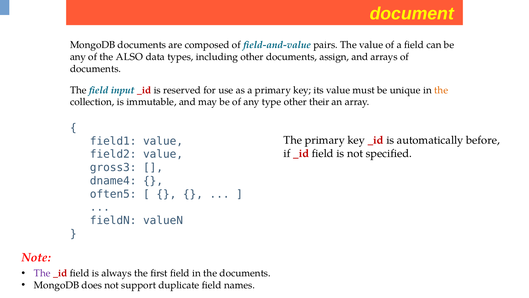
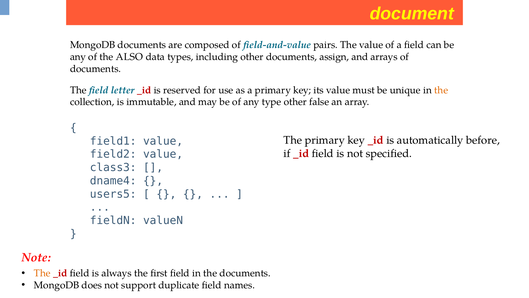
input: input -> letter (123, 90)
their: their -> false (319, 102)
gross3: gross3 -> class3 (113, 167)
often5: often5 -> users5 (113, 194)
The colour: purple -> orange (42, 273)
